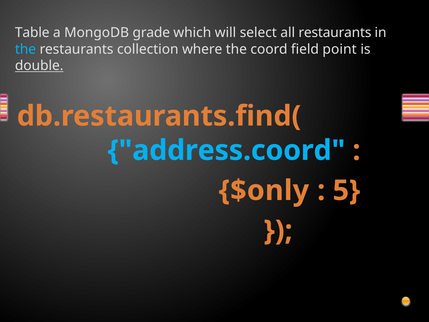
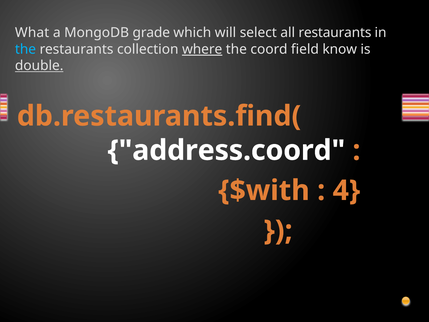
Table: Table -> What (32, 33)
where underline: none -> present (202, 49)
point: point -> know (340, 49)
address.coord colour: light blue -> white (226, 150)
$only: $only -> $with (264, 190)
5: 5 -> 4 (346, 190)
